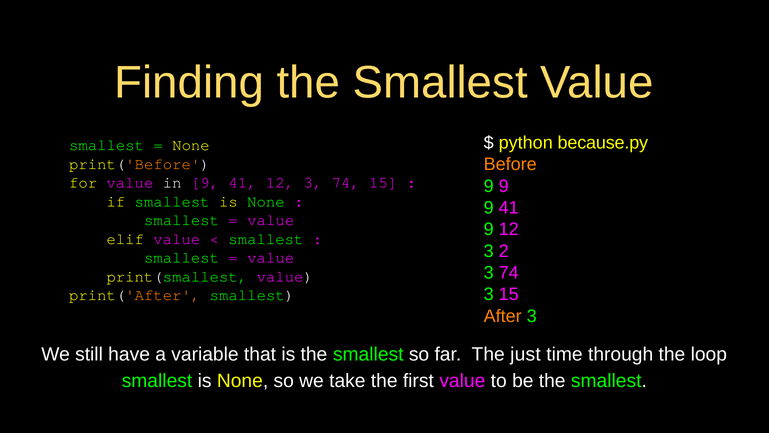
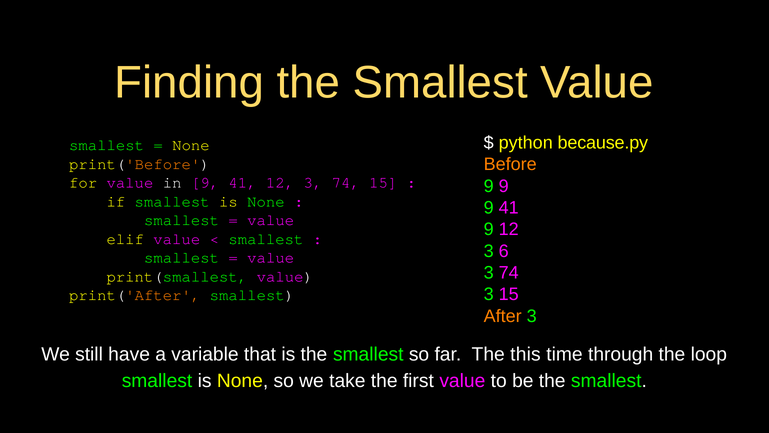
2: 2 -> 6 (504, 251)
just: just -> this (525, 354)
